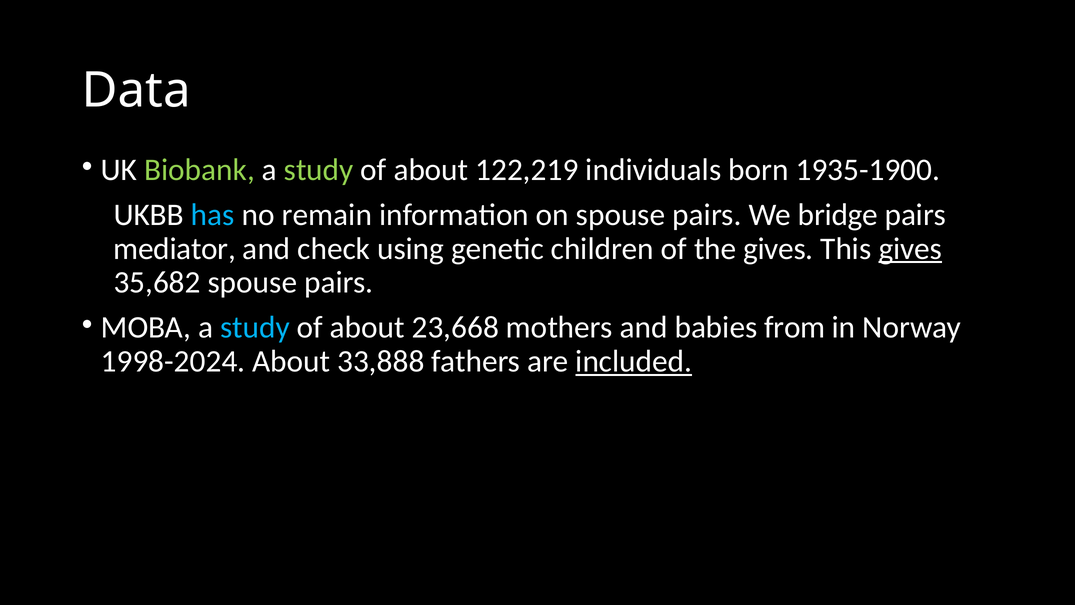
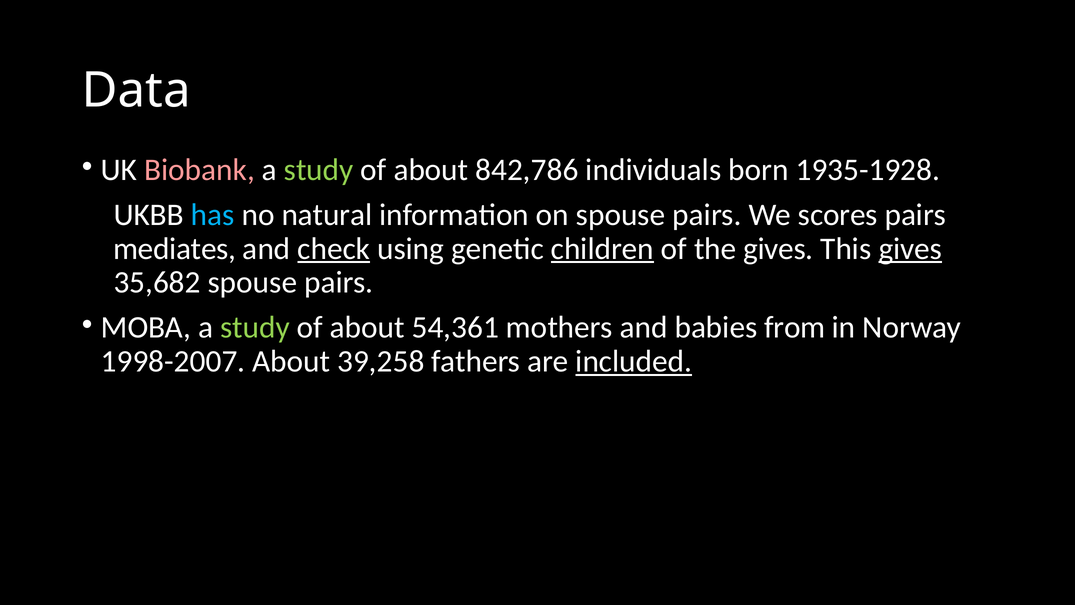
Biobank colour: light green -> pink (200, 170)
122,219: 122,219 -> 842,786 (527, 170)
1935-1900: 1935-1900 -> 1935-1928 (868, 170)
remain: remain -> natural (327, 215)
bridge: bridge -> scores (838, 215)
mediator: mediator -> mediates (175, 249)
check underline: none -> present (334, 249)
children underline: none -> present (602, 249)
study colour: light blue -> light green (255, 327)
23,668: 23,668 -> 54,361 (455, 327)
1998-2024: 1998-2024 -> 1998-2007 (173, 361)
33,888: 33,888 -> 39,258 (381, 361)
